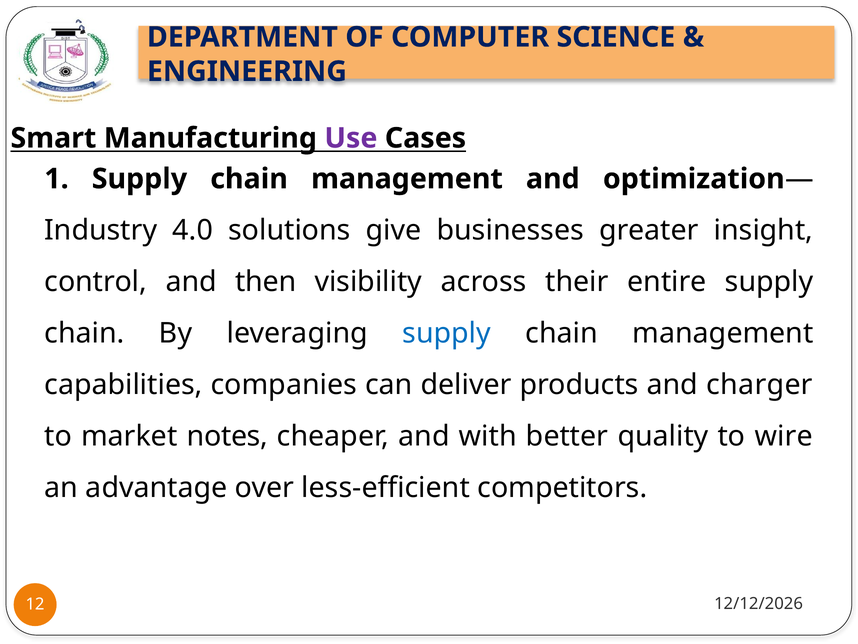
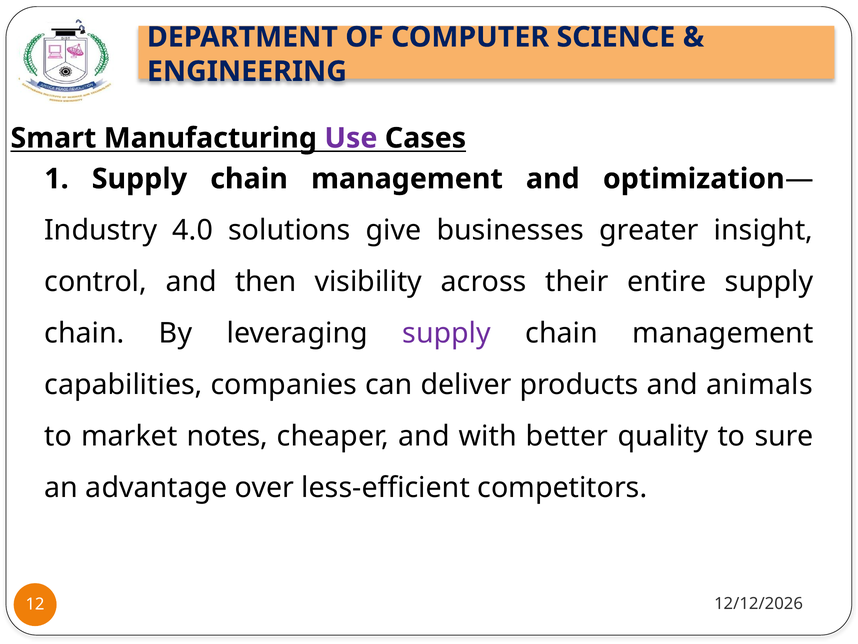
supply colour: blue -> purple (447, 333)
charger: charger -> animals (760, 385)
wire: wire -> sure (784, 436)
